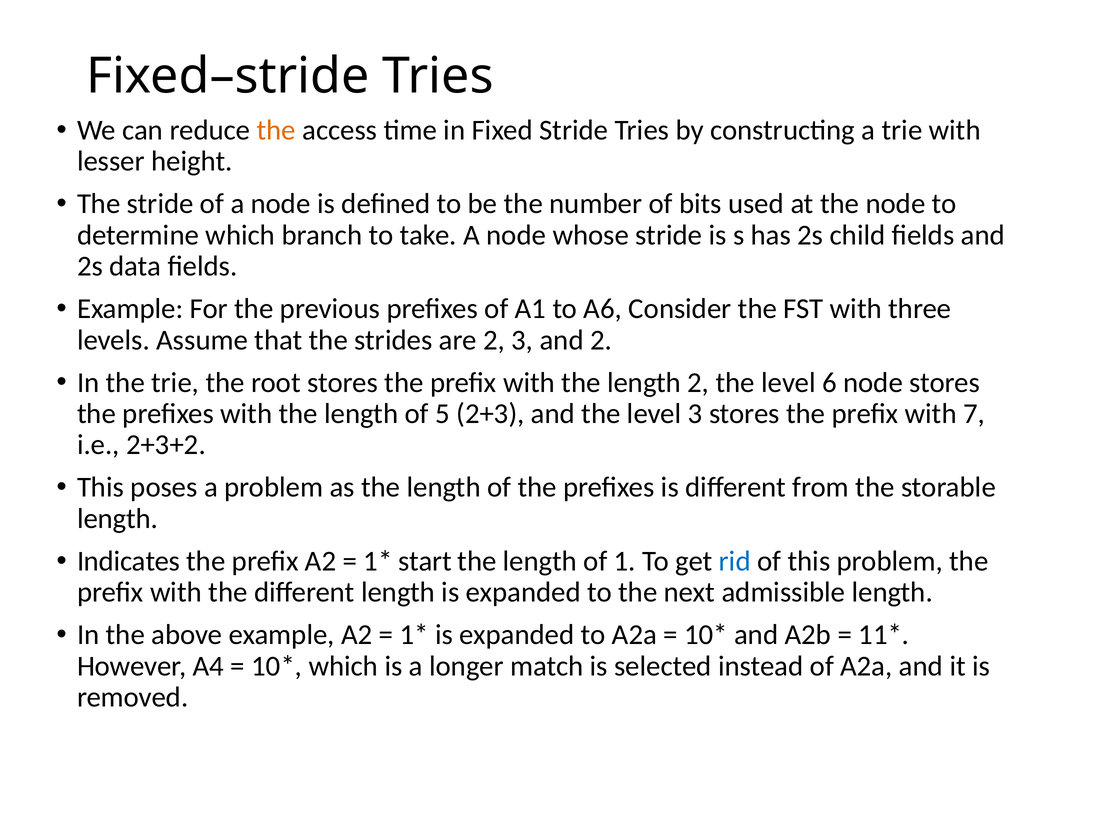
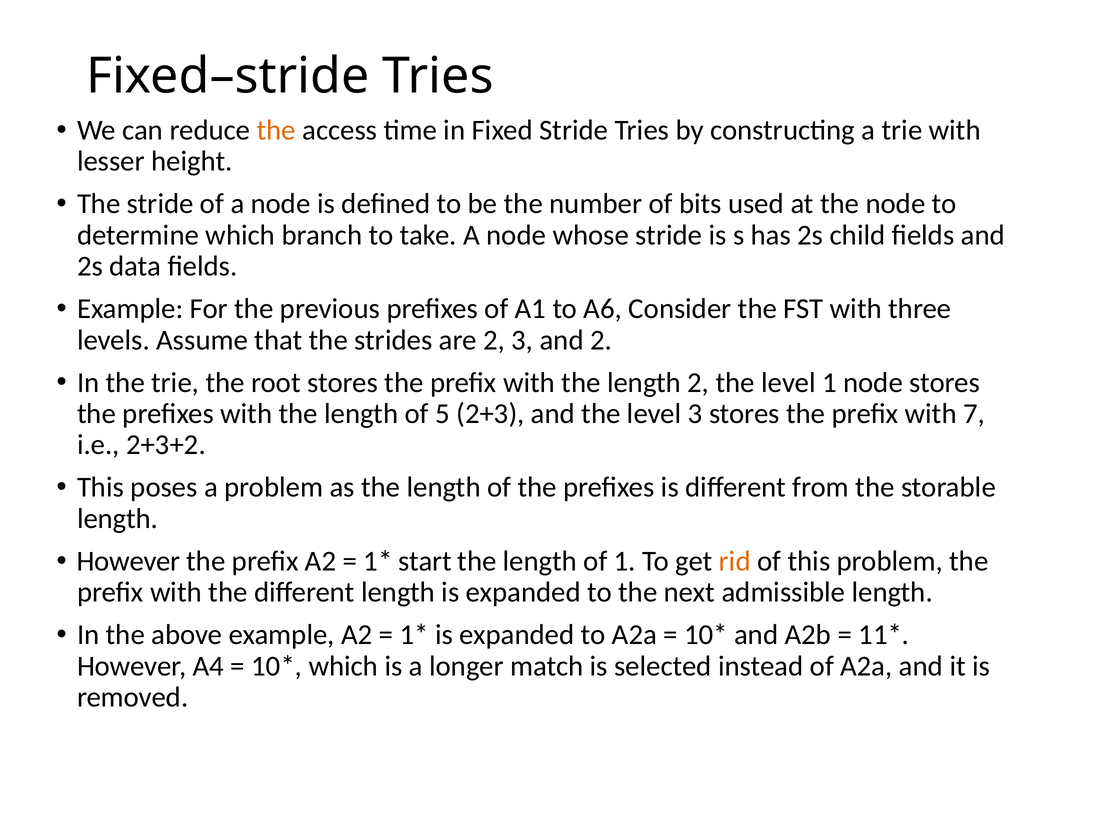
level 6: 6 -> 1 (829, 383)
Indicates: Indicates -> However (129, 562)
rid colour: blue -> orange (735, 562)
